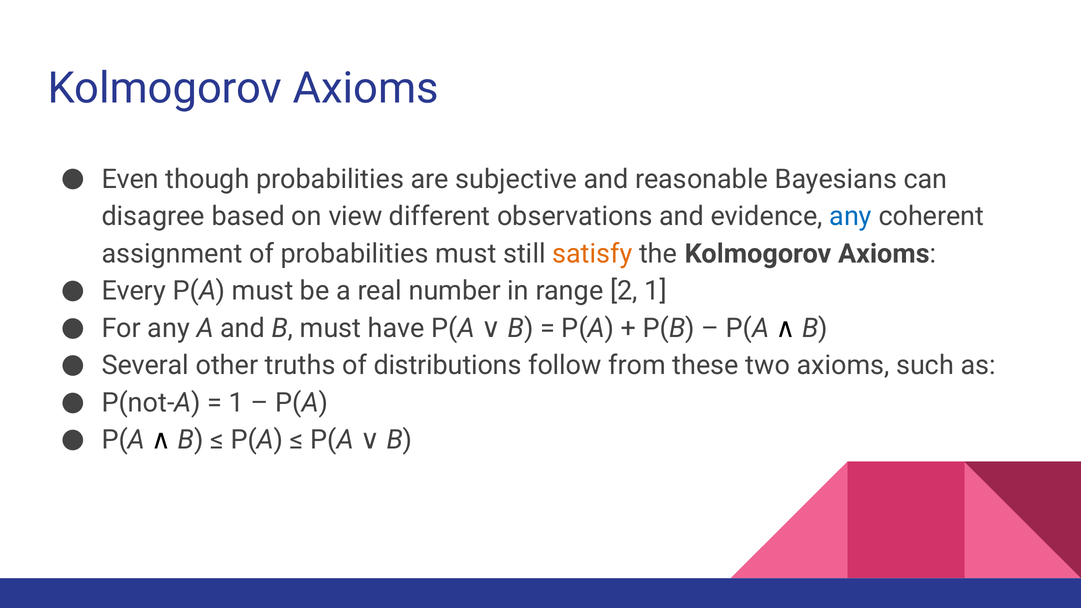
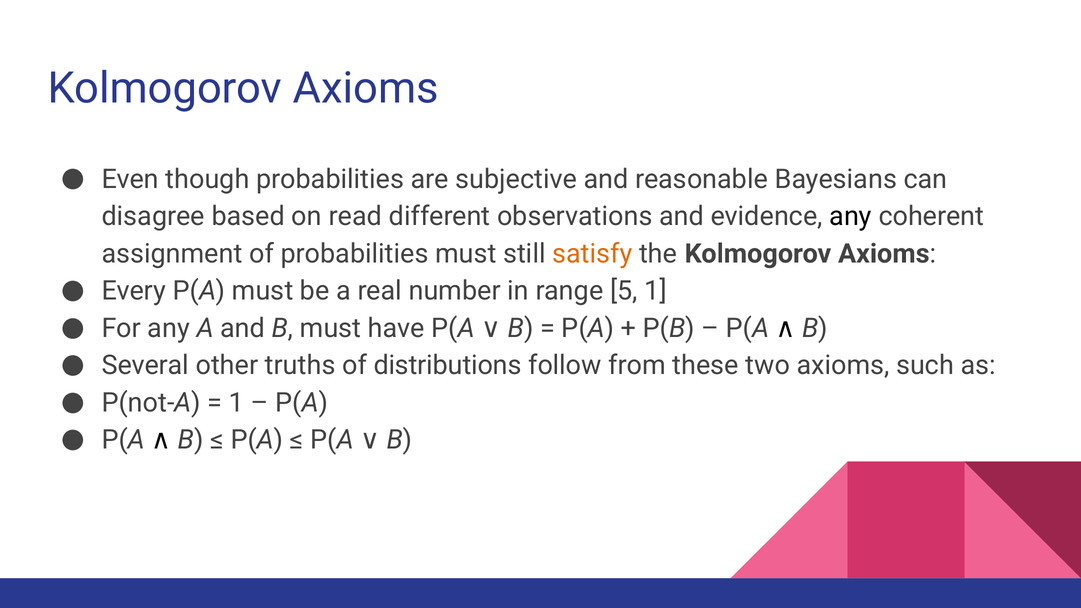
view: view -> read (355, 216)
any colour: blue -> black (851, 216)
2: 2 -> 5 (624, 291)
